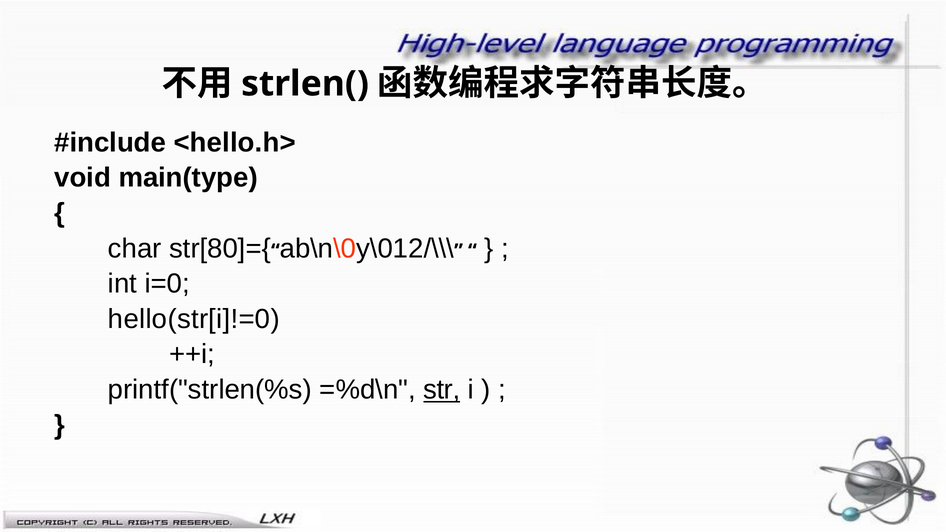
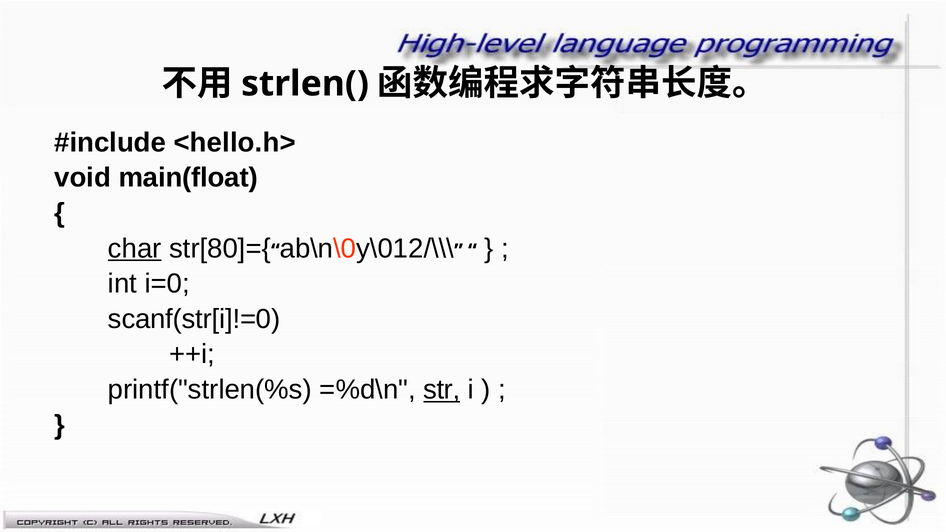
main(type: main(type -> main(float (188, 178)
char underline: none -> present (135, 248)
hello(str[i]!=0: hello(str[i]!=0 -> scanf(str[i]!=0 (194, 319)
